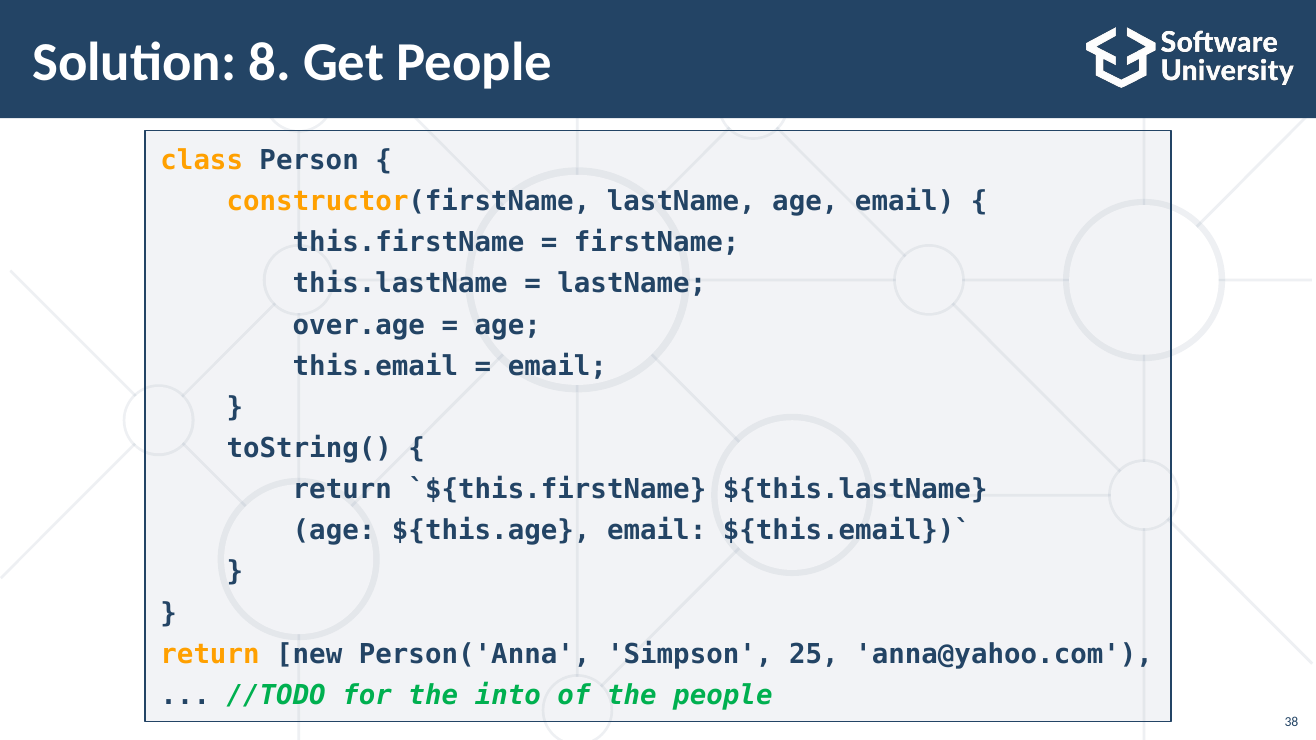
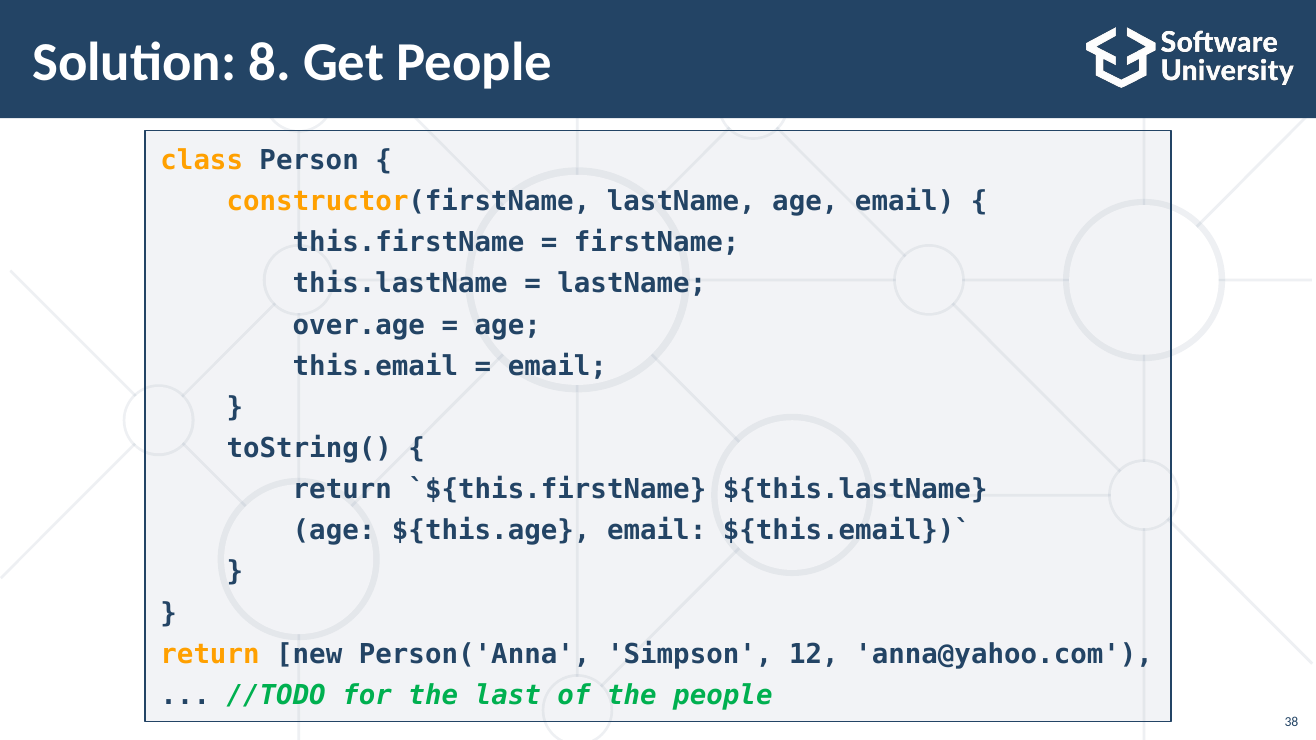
25: 25 -> 12 (814, 654)
into: into -> last (508, 696)
